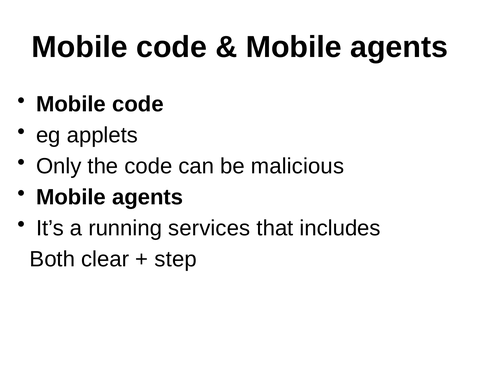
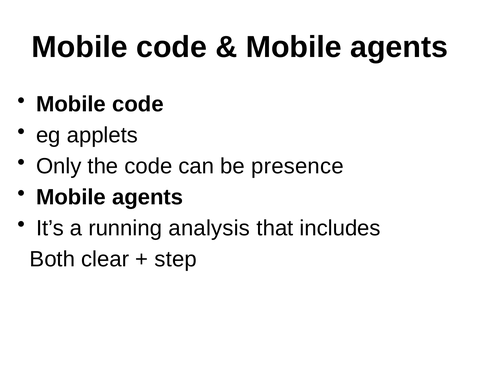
malicious: malicious -> presence (297, 166)
services: services -> analysis (209, 228)
